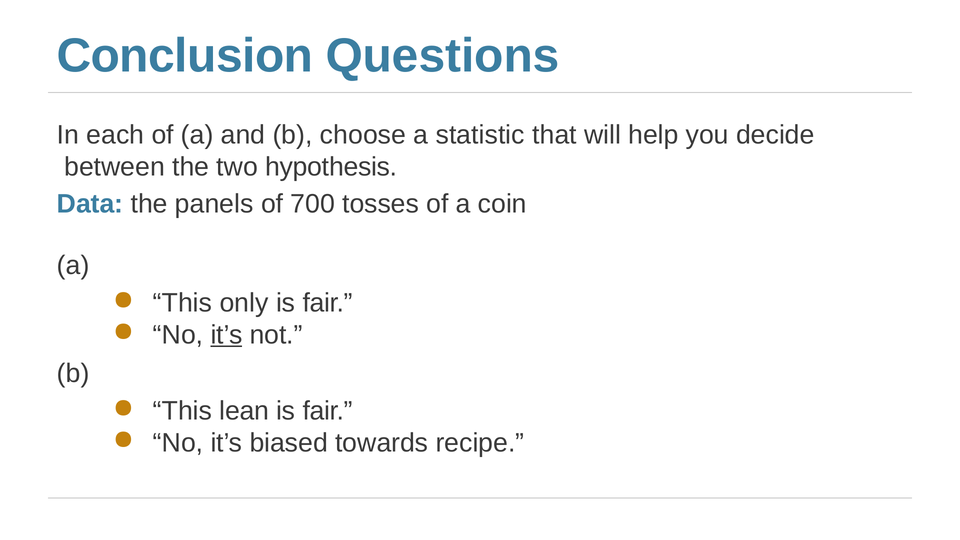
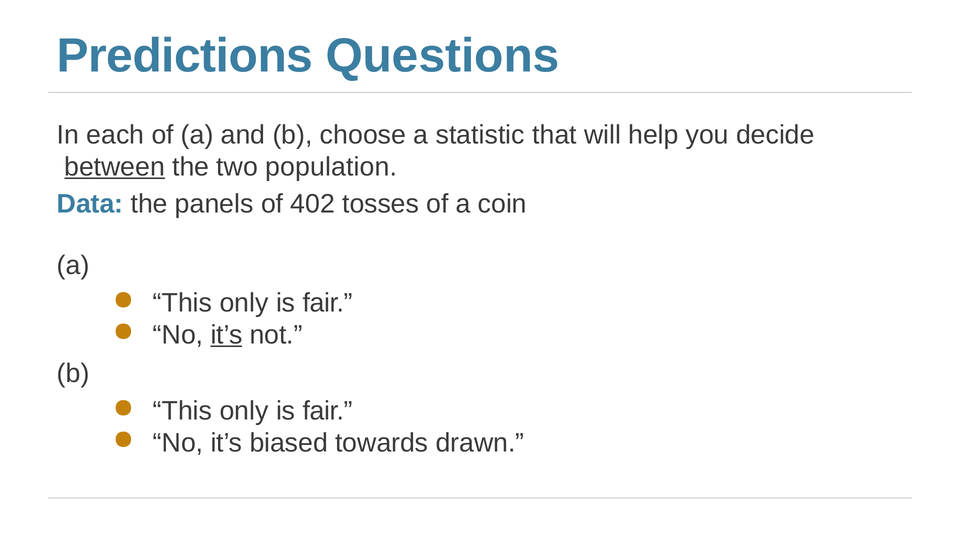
Conclusion: Conclusion -> Predictions (185, 56)
between underline: none -> present (115, 167)
hypothesis: hypothesis -> population (331, 167)
700: 700 -> 402 (313, 204)
lean: lean -> only (244, 411)
recipe: recipe -> drawn (480, 443)
